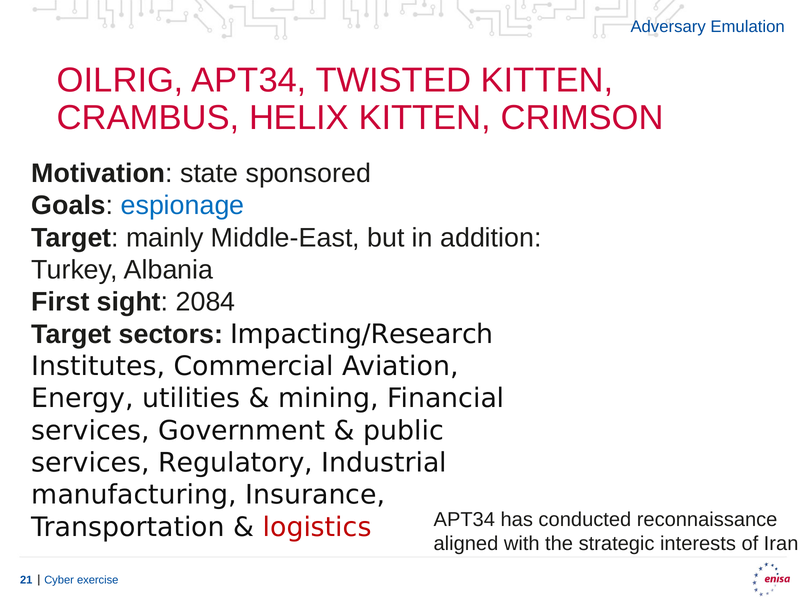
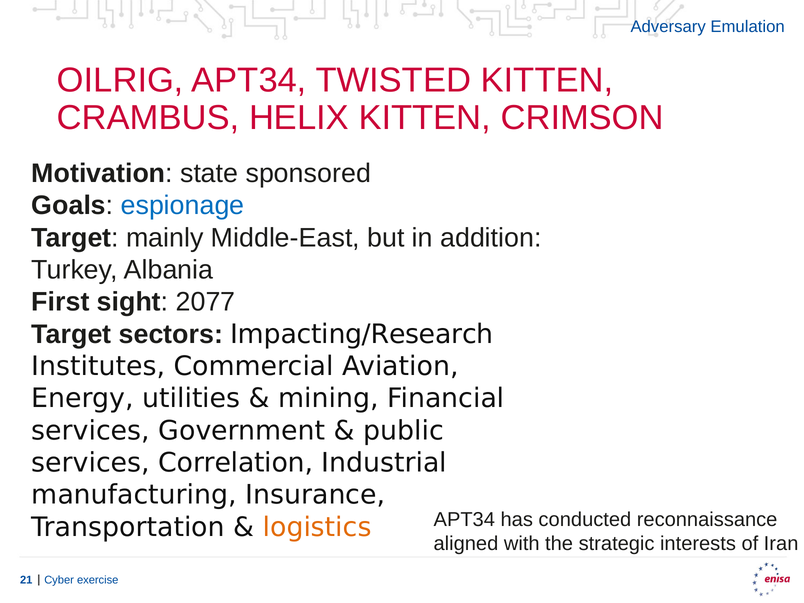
2084: 2084 -> 2077 (206, 302)
Regulatory: Regulatory -> Correlation (236, 463)
logistics colour: red -> orange (317, 527)
